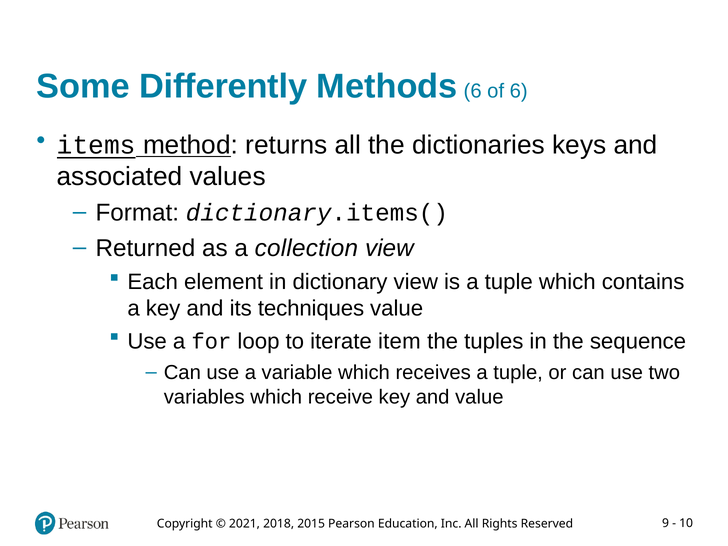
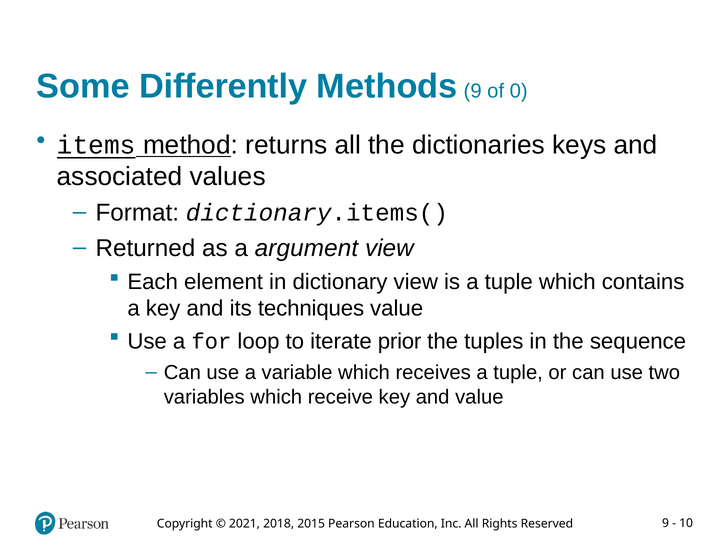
Methods 6: 6 -> 9 (473, 91)
of 6: 6 -> 0 (519, 91)
collection: collection -> argument (306, 248)
item: item -> prior (400, 341)
